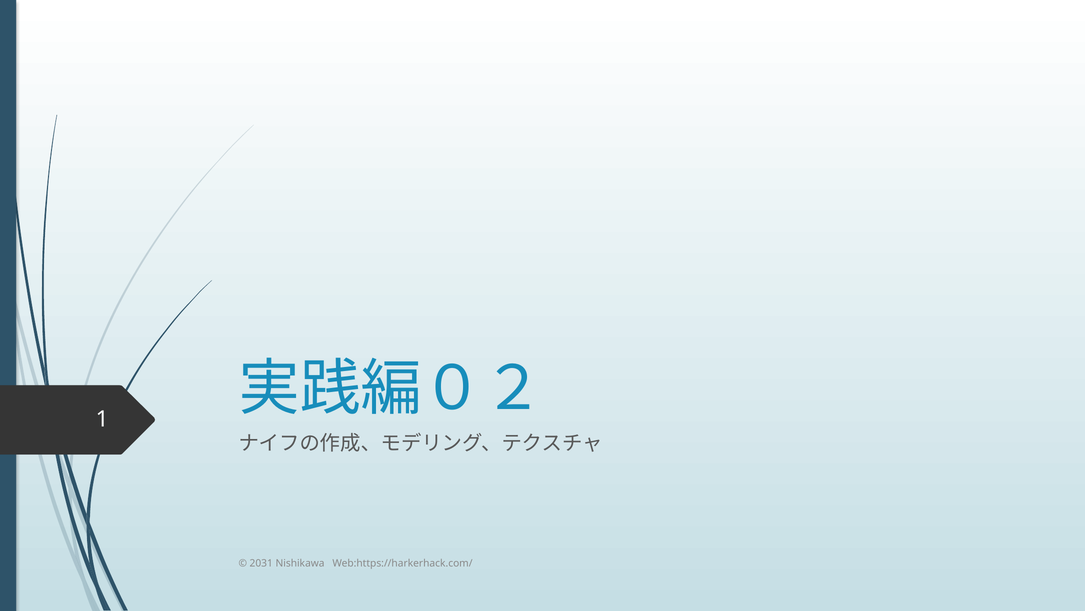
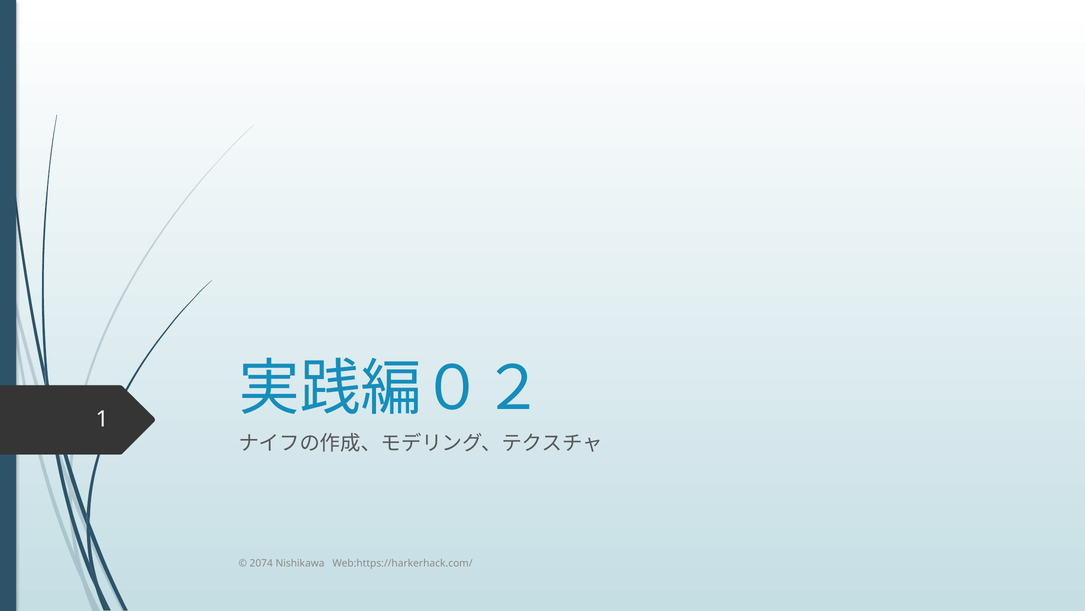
2031: 2031 -> 2074 (261, 563)
